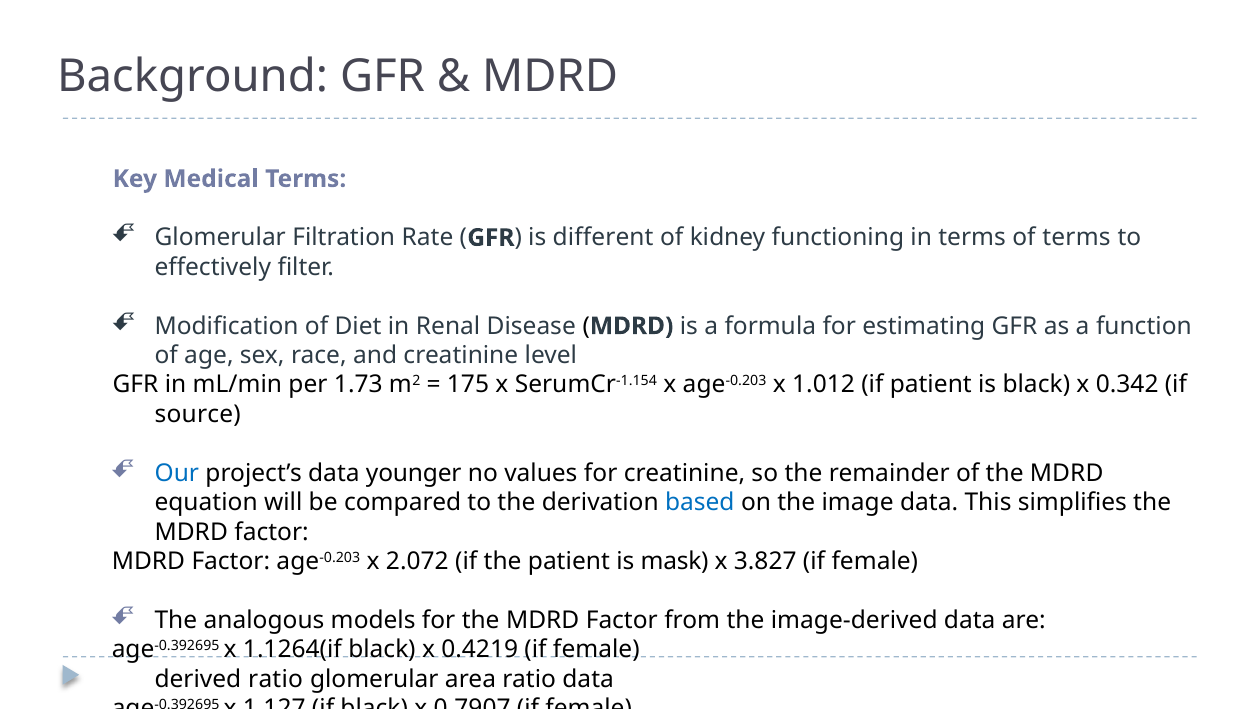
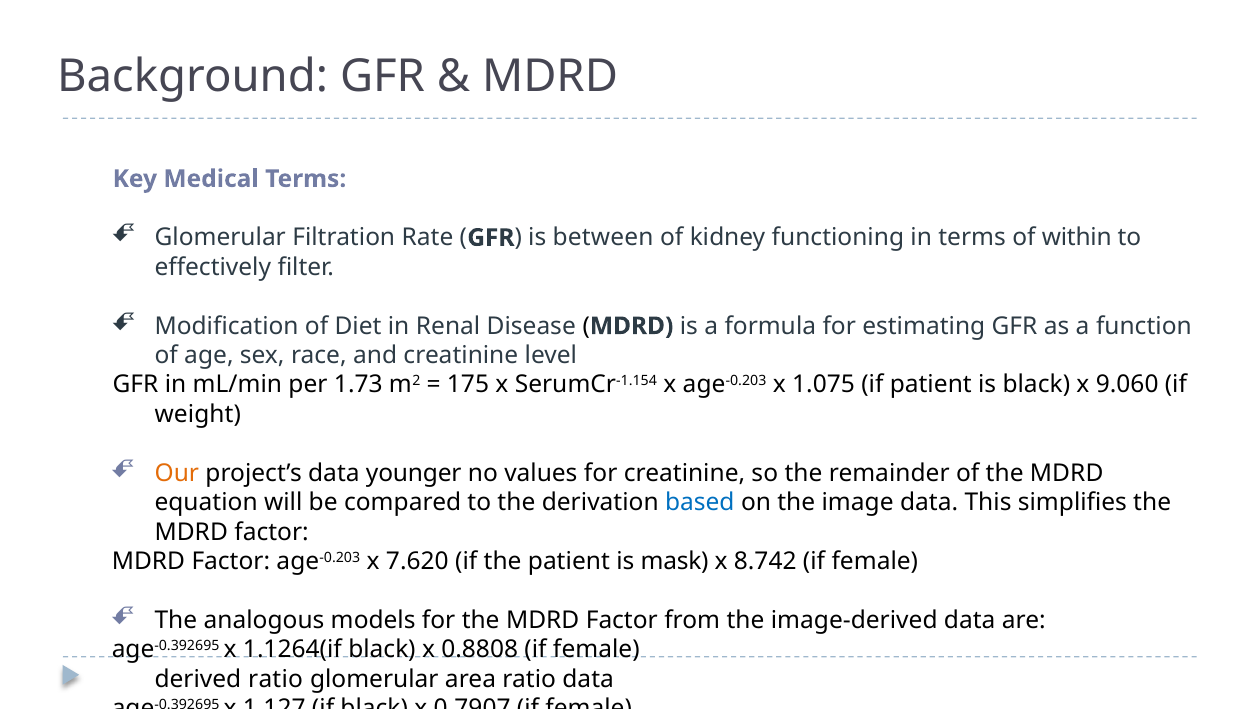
different: different -> between (603, 238)
of terms: terms -> within (1077, 238)
1.012: 1.012 -> 1.075 (824, 385)
0.342: 0.342 -> 9.060 (1127, 385)
source: source -> weight (198, 414)
Our colour: blue -> orange (177, 473)
2.072: 2.072 -> 7.620 (417, 561)
3.827: 3.827 -> 8.742 (765, 561)
0.4219: 0.4219 -> 0.8808 (480, 649)
